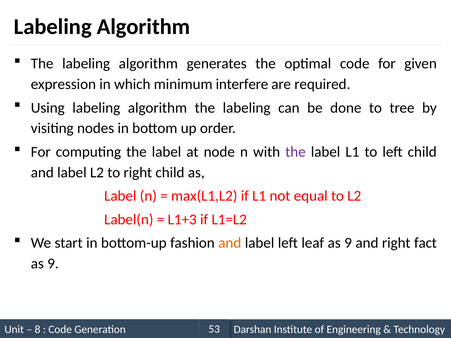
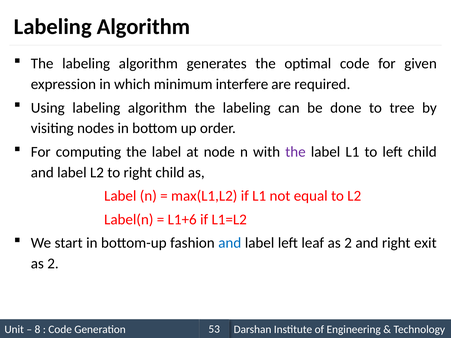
L1+3: L1+3 -> L1+6 (182, 220)
and colour: orange -> blue (230, 243)
leaf as 9: 9 -> 2 (348, 243)
fact: fact -> exit (425, 243)
9: 9 -> 2 (53, 264)
